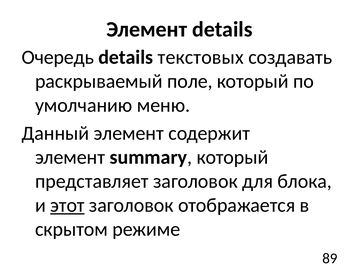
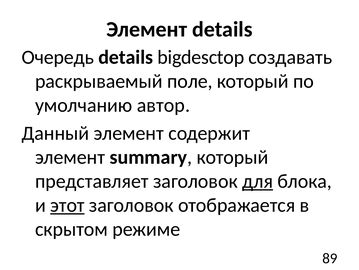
текстовых: текстовых -> bigdesctop (201, 57)
меню: меню -> автор (163, 105)
для underline: none -> present (258, 181)
